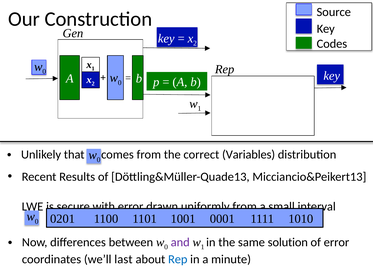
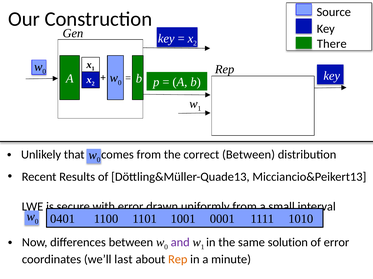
Codes: Codes -> There (332, 44)
correct Variables: Variables -> Between (249, 155)
0201: 0201 -> 0401 (63, 219)
Rep colour: blue -> orange (178, 260)
